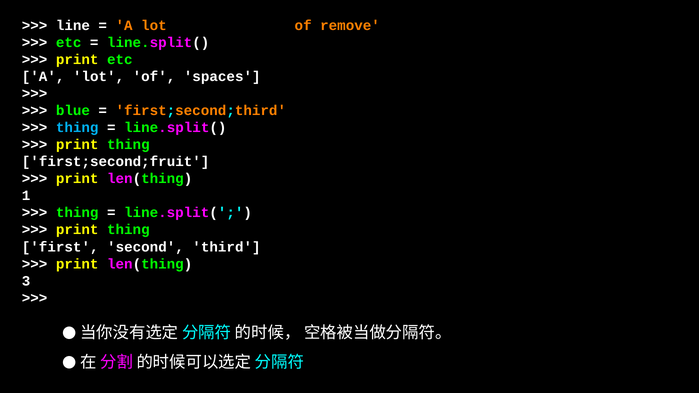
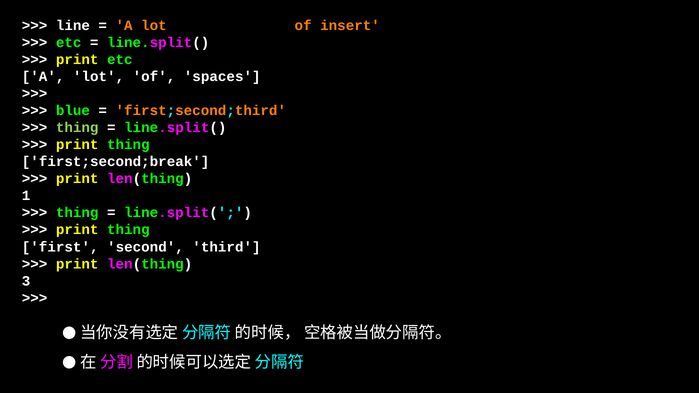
remove: remove -> insert (350, 26)
thing colour: light blue -> light green (77, 128)
first;second;fruit: first;second;fruit -> first;second;break (116, 162)
